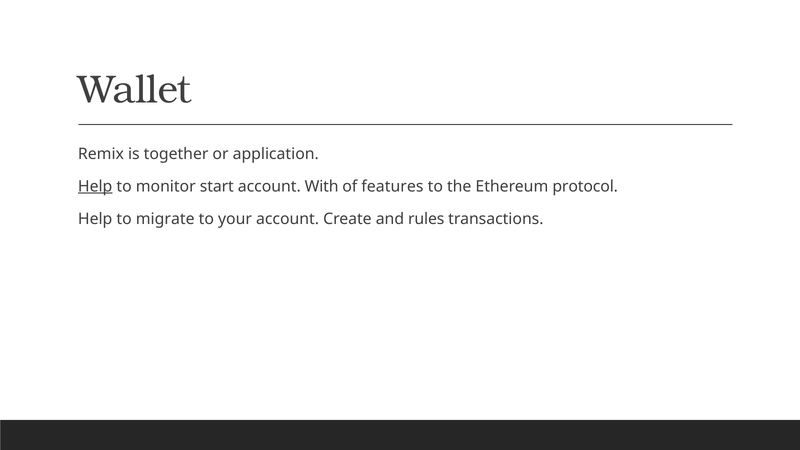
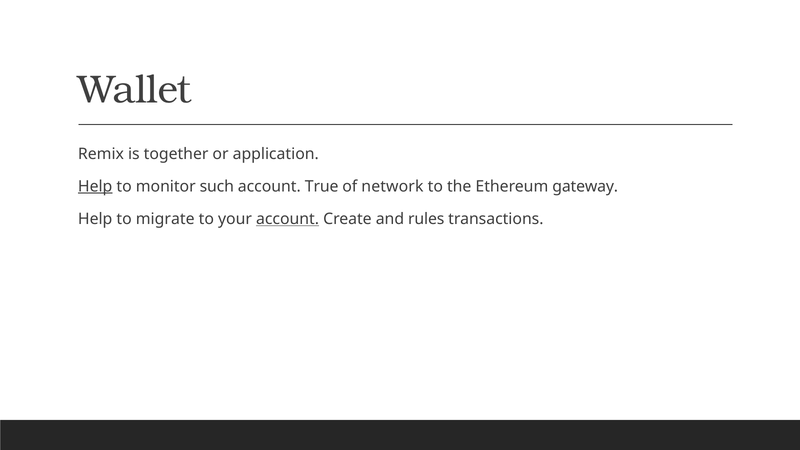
start: start -> such (217, 186)
With: With -> True (322, 186)
features: features -> network (392, 186)
protocol: protocol -> gateway (585, 186)
account underline: none -> present (288, 219)
